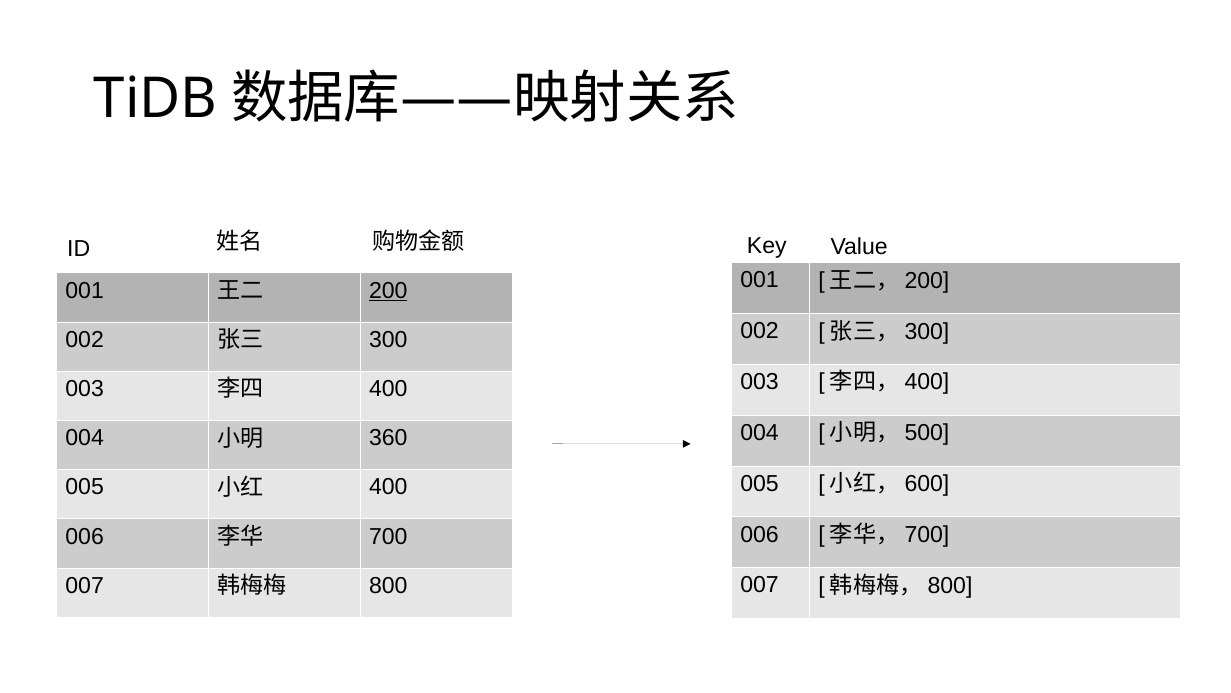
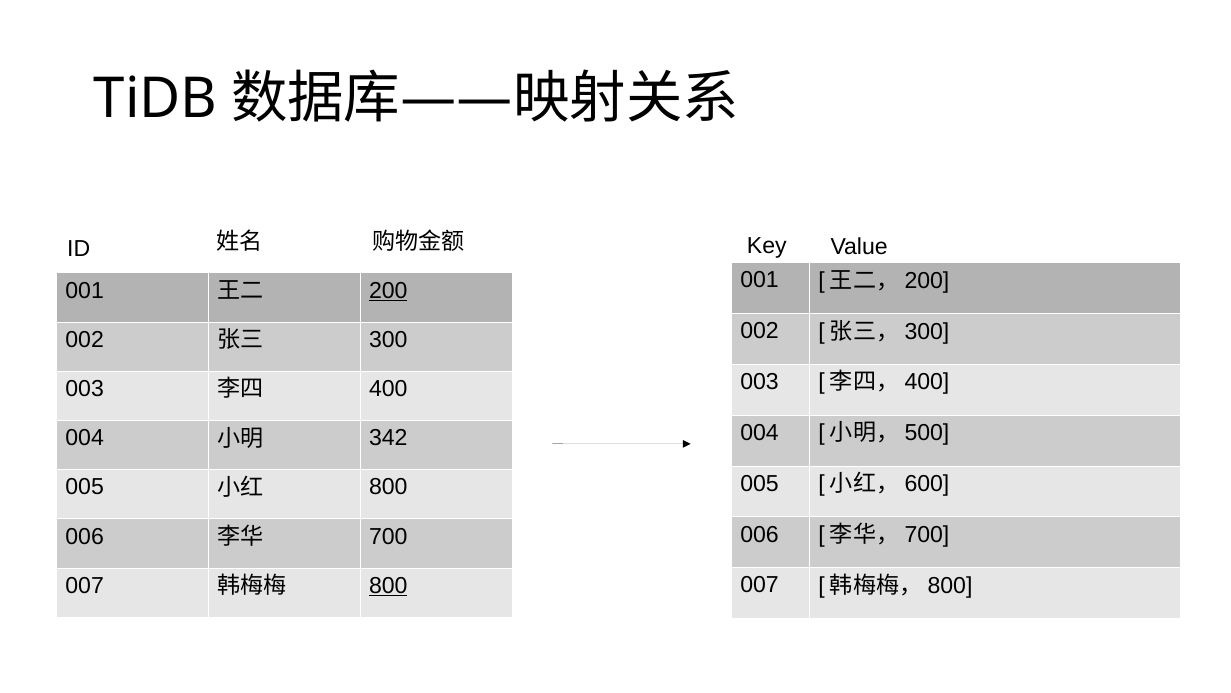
360: 360 -> 342 (388, 438)
400: 400 -> 800 (388, 487)
800 underline: none -> present (388, 585)
